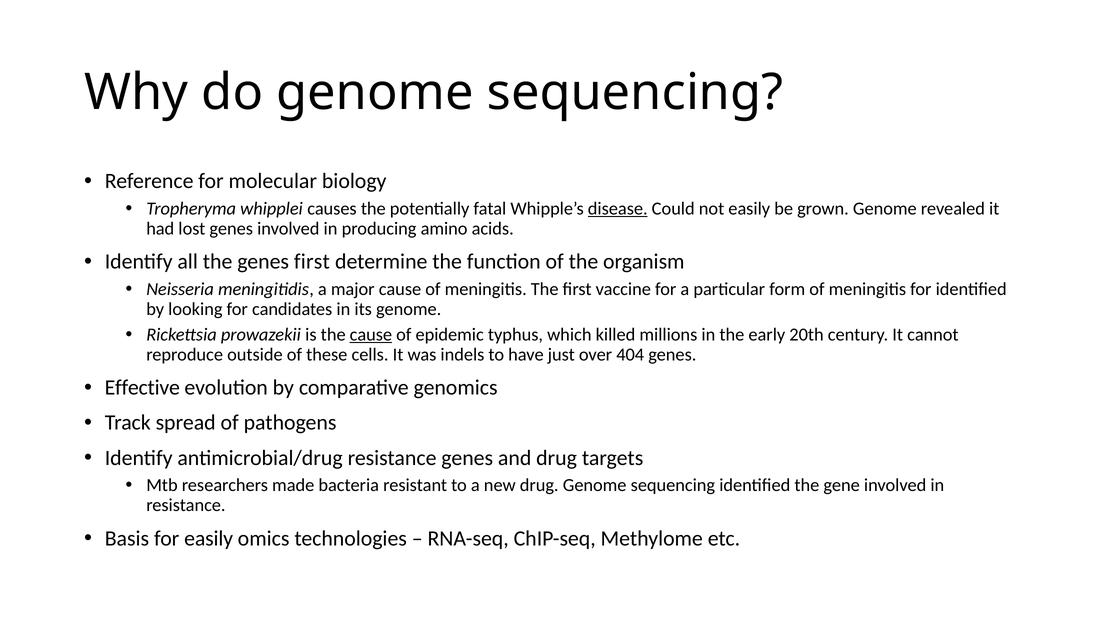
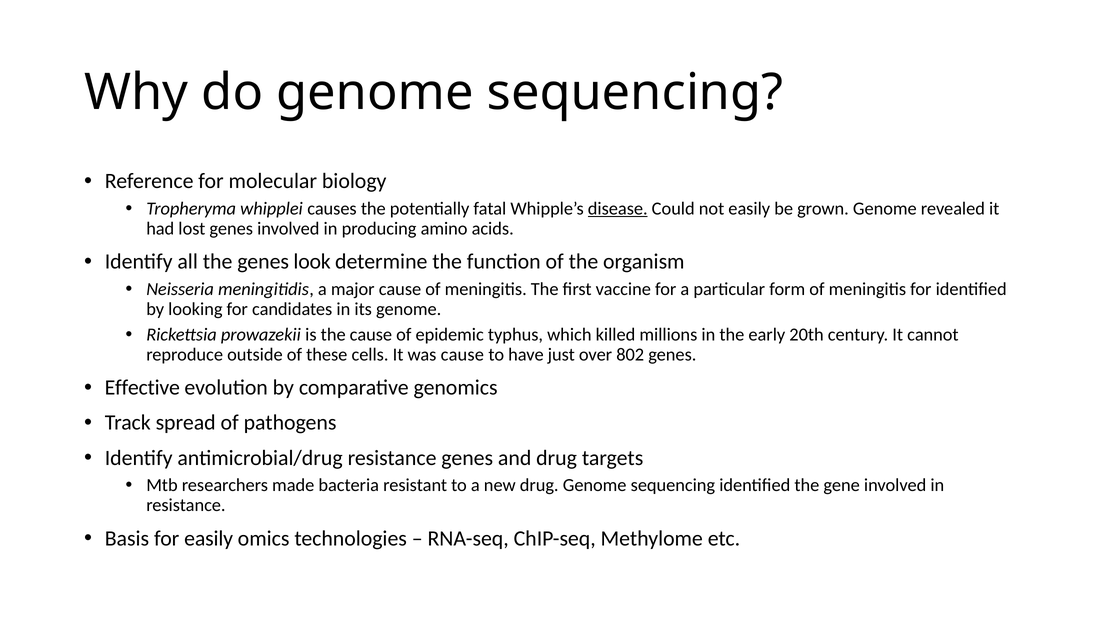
genes first: first -> look (312, 262)
cause underline: present -> none (371, 335)
was indels: indels -> cause (462, 354)
404: 404 -> 802 (630, 354)
